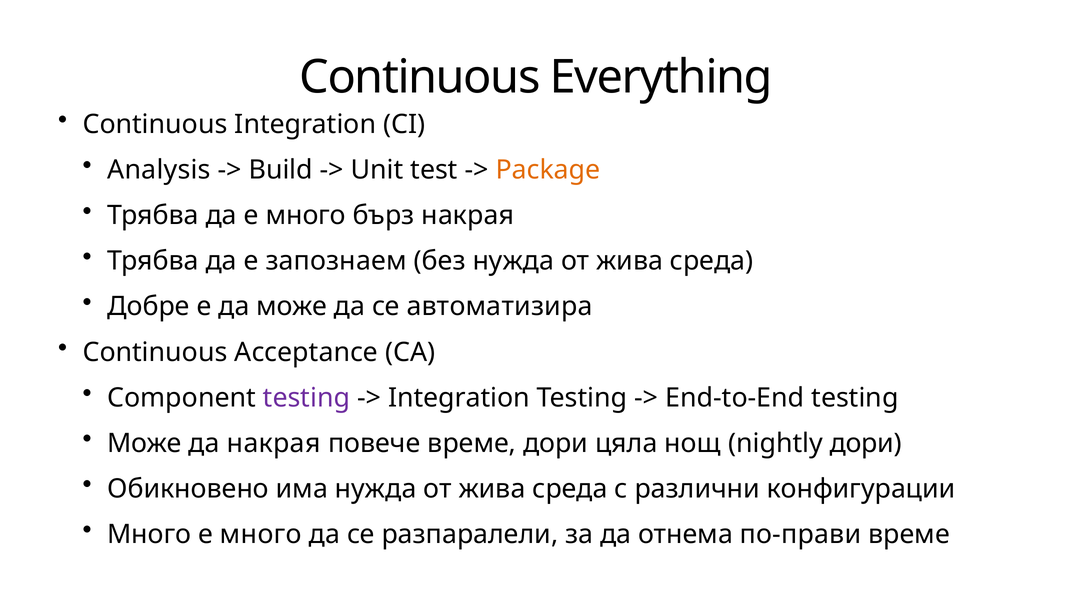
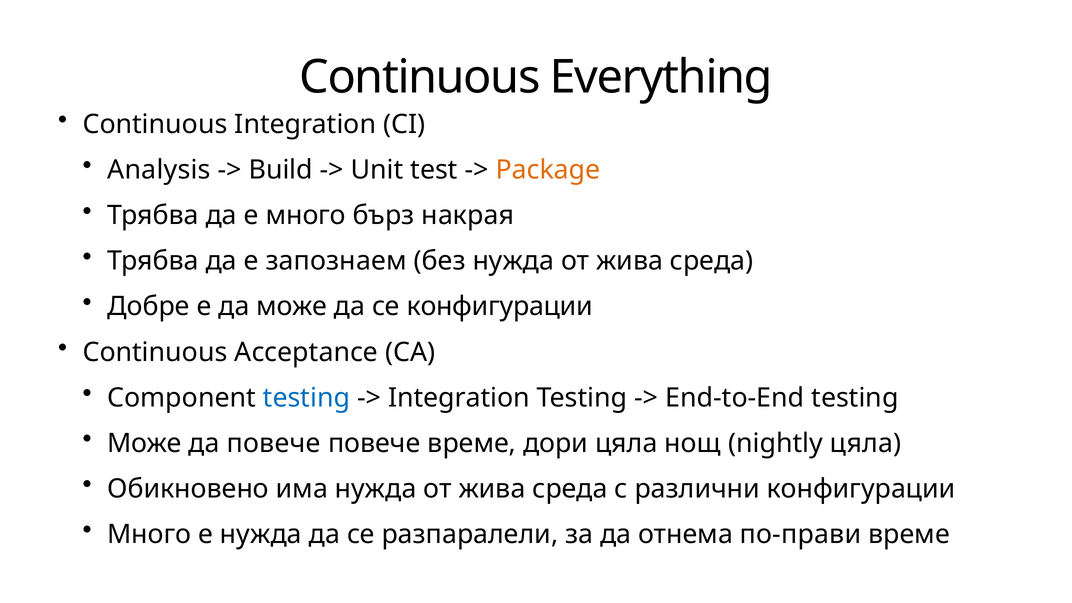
се автоматизира: автоматизира -> конфигурации (500, 307)
testing colour: purple -> blue (306, 398)
да накрая: накрая -> повече (274, 443)
nightly дори: дори -> цяла (866, 443)
Много е много: много -> нужда (261, 534)
